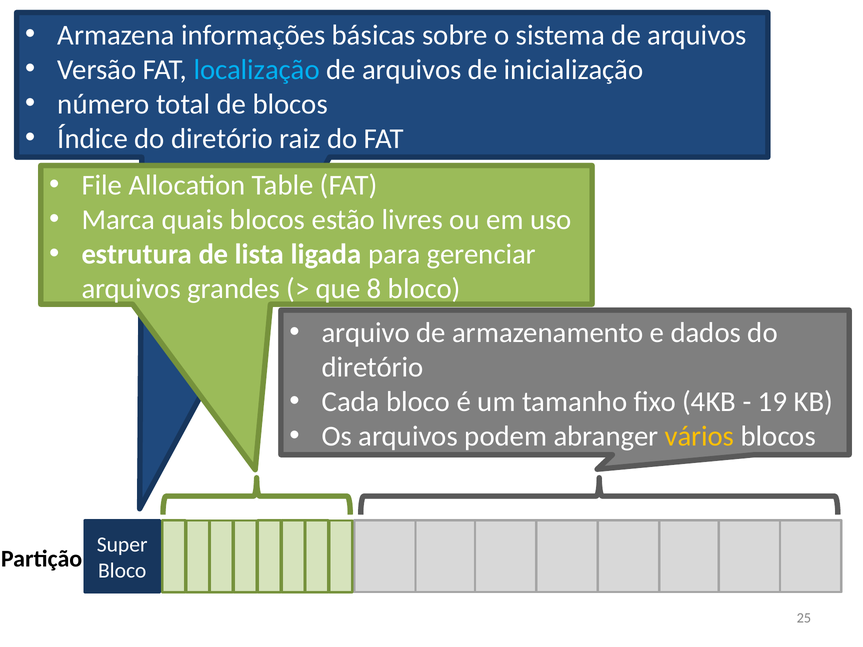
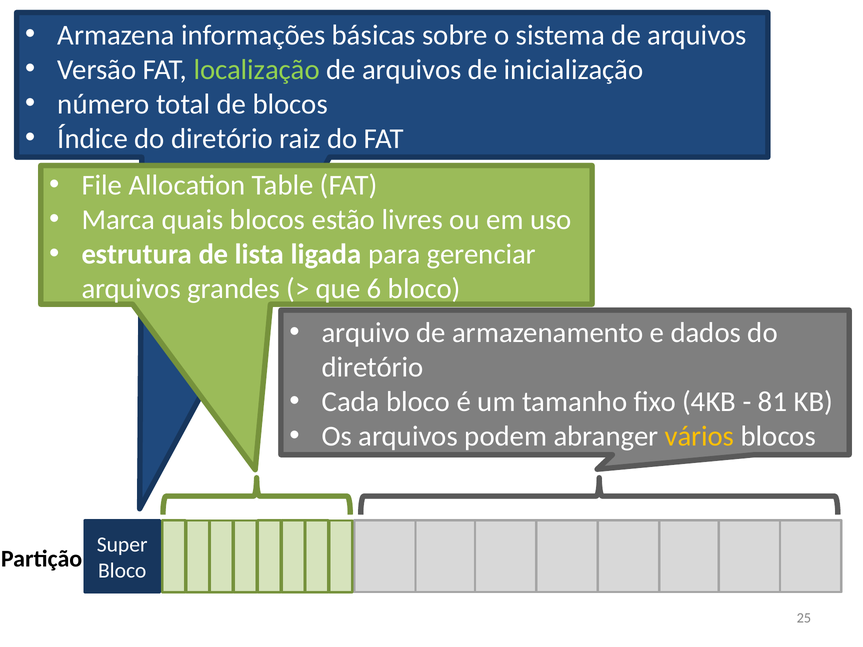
localização colour: light blue -> light green (257, 70)
8: 8 -> 6 (374, 289)
19: 19 -> 81 (773, 402)
